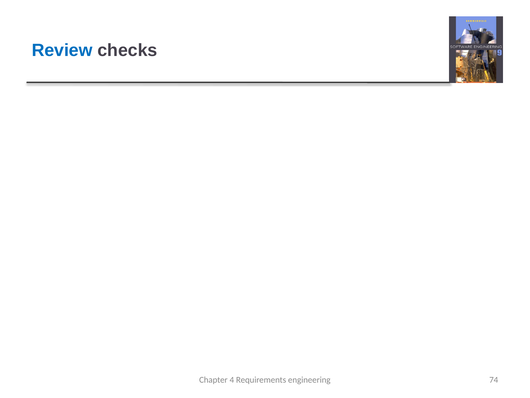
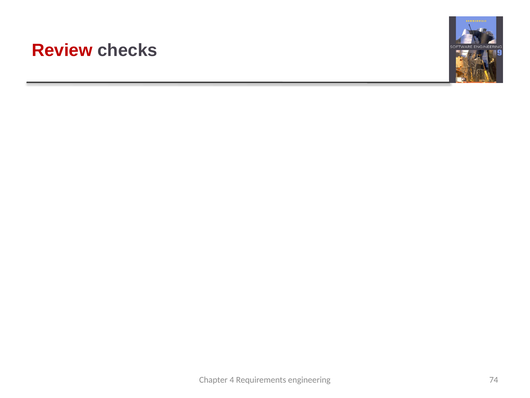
Review colour: blue -> red (62, 50)
